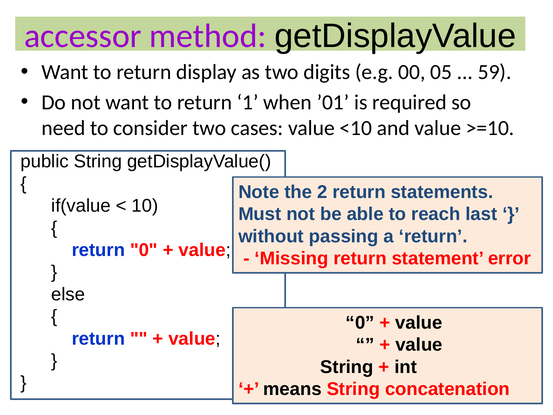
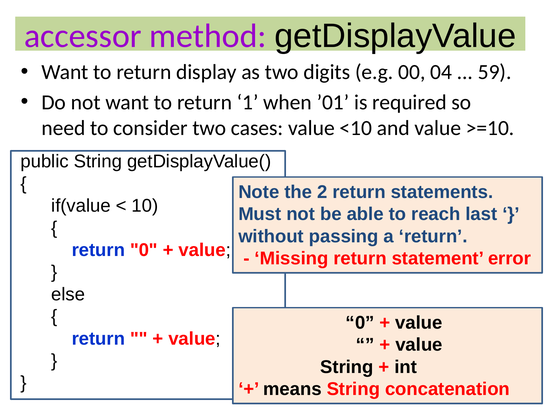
05: 05 -> 04 (441, 72)
